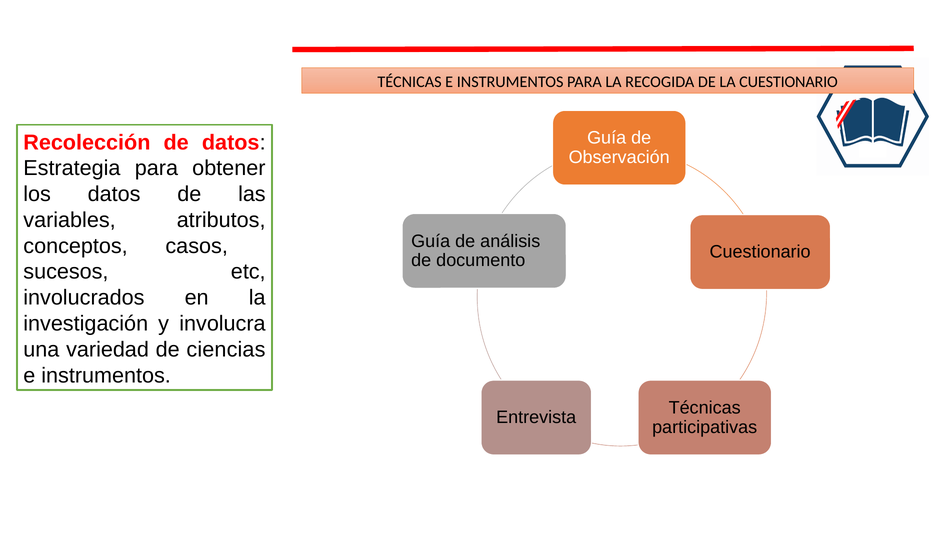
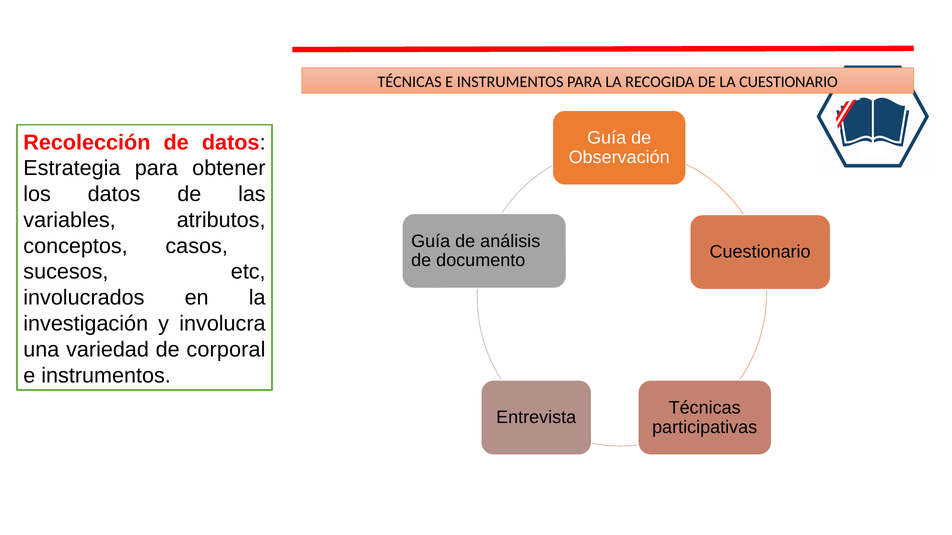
ciencias: ciencias -> corporal (226, 350)
